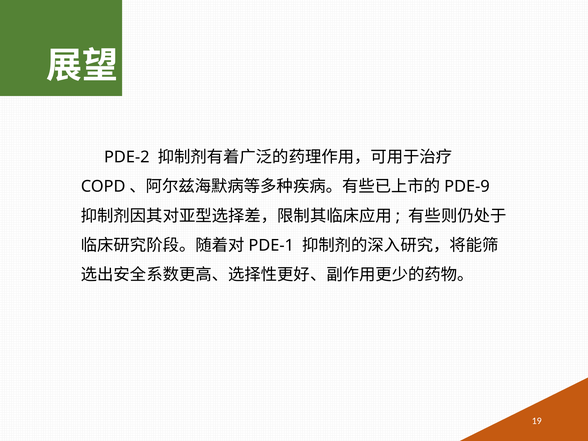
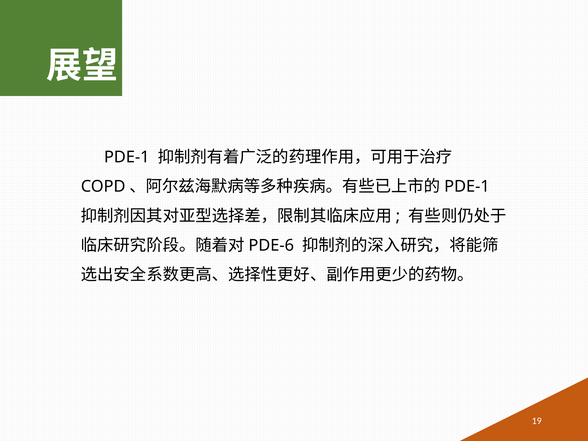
PDE-2: PDE-2 -> PDE-1 (127, 157)
PDE-9: PDE-9 -> PDE-1 (467, 187)
PDE-1: PDE-1 -> PDE-6 (271, 245)
